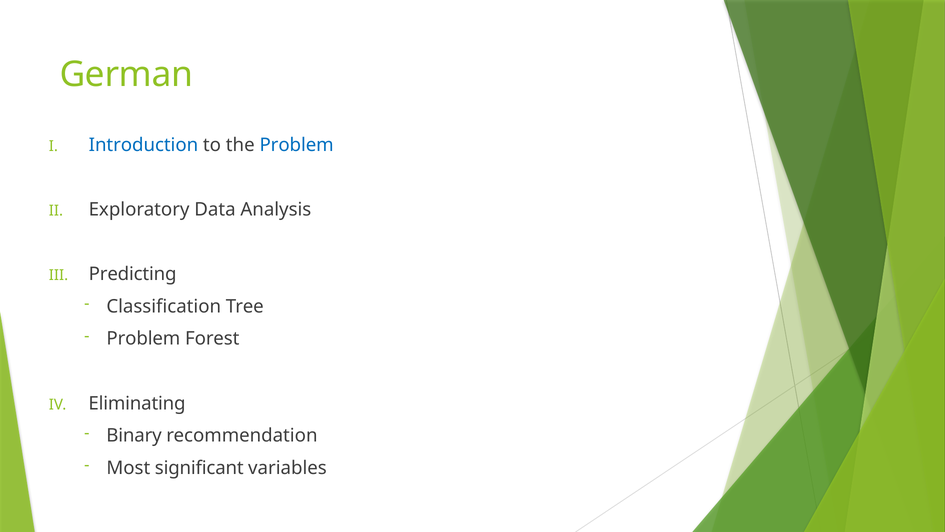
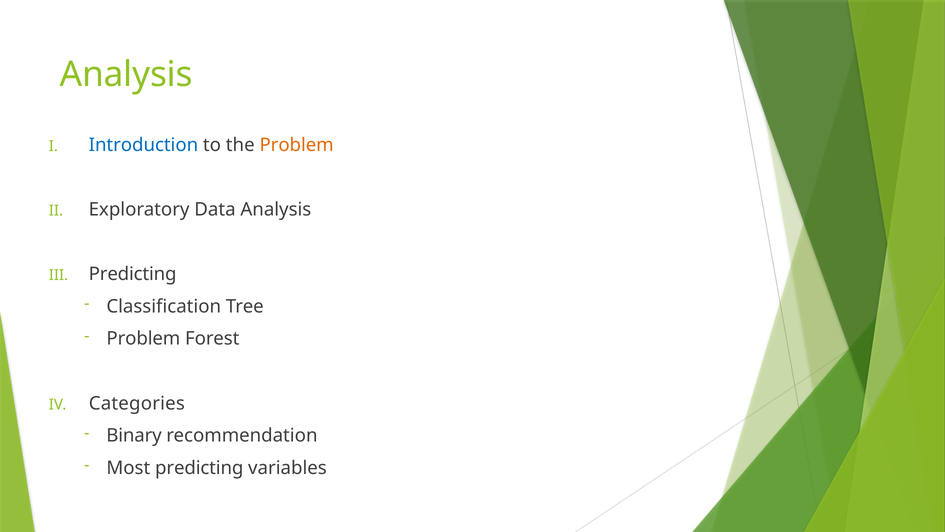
German: German -> Analysis (126, 75)
Problem colour: blue -> orange (297, 145)
Eliminating: Eliminating -> Categories (137, 403)
Most significant: significant -> predicting (199, 468)
